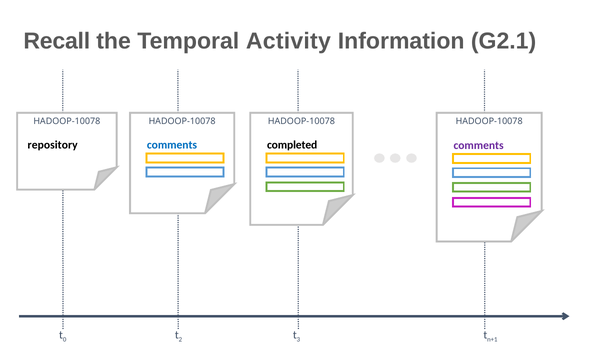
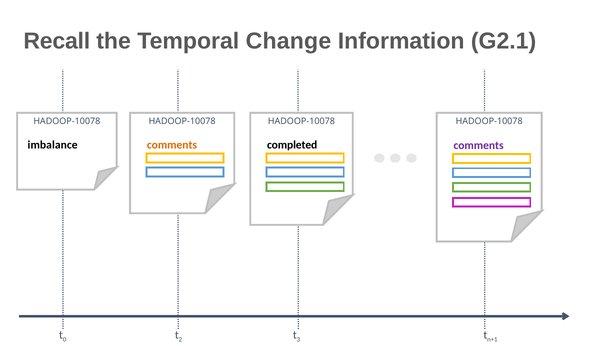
Activity: Activity -> Change (288, 41)
repository: repository -> imbalance (53, 145)
comments colour: blue -> orange (172, 145)
